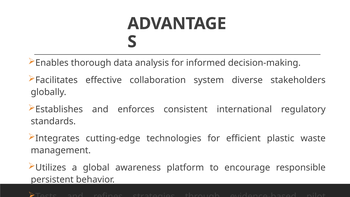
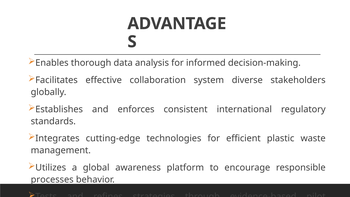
persistent: persistent -> processes (52, 179)
